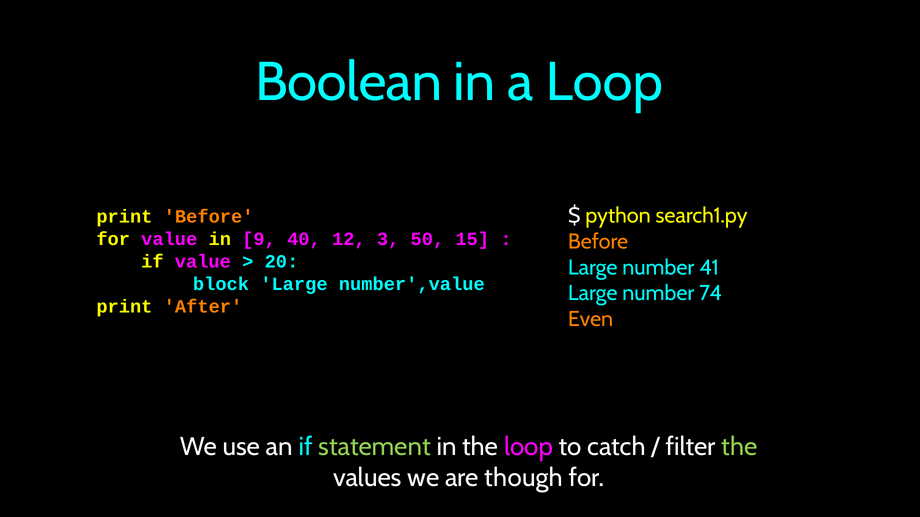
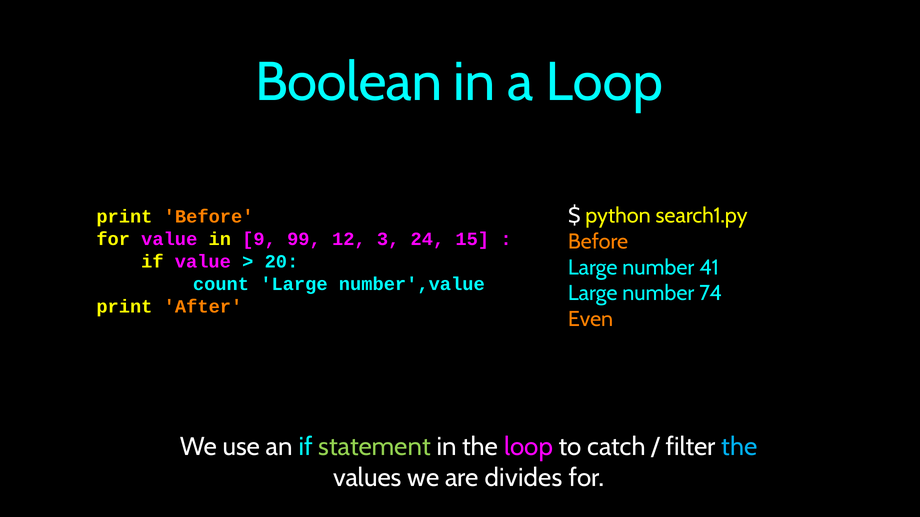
40: 40 -> 99 (304, 239)
50: 50 -> 24 (427, 239)
block: block -> count (221, 284)
the colour: light green -> light blue (739, 447)
though: though -> divides (524, 478)
